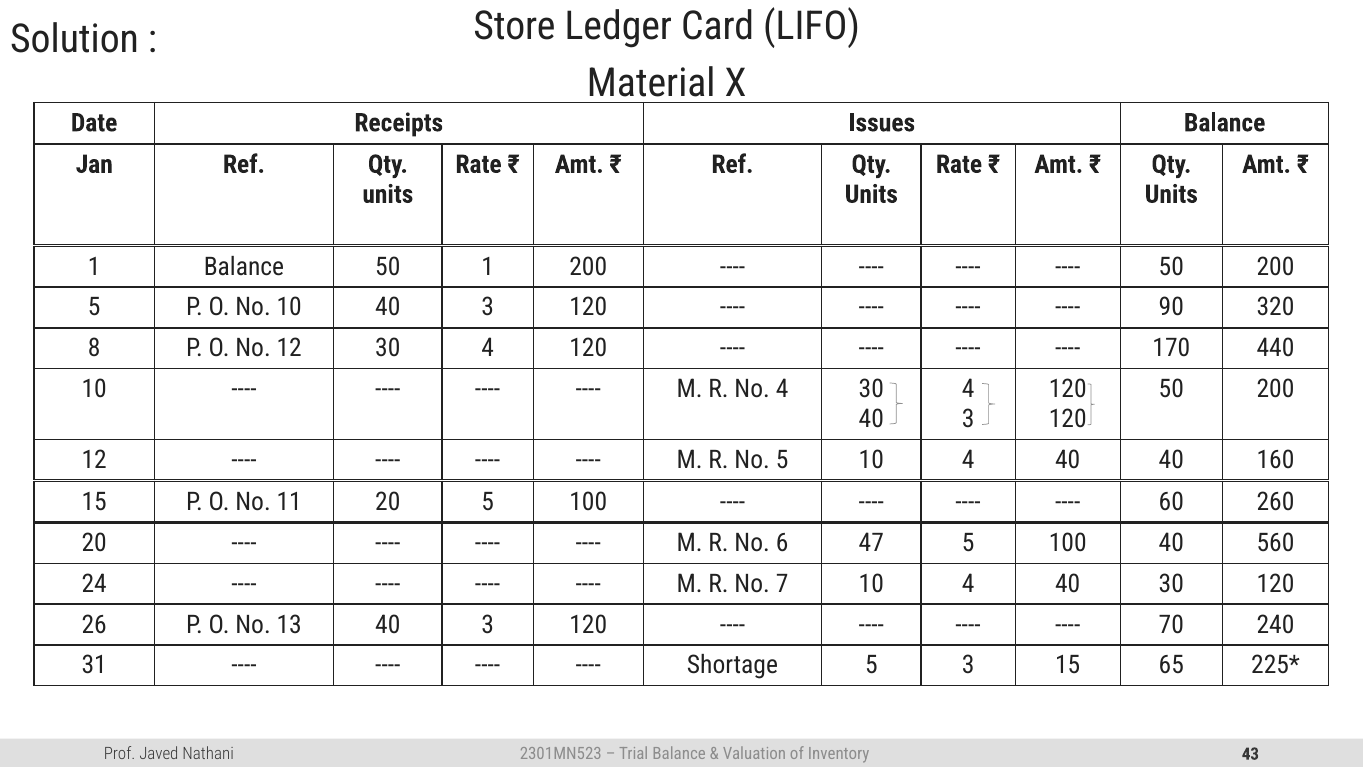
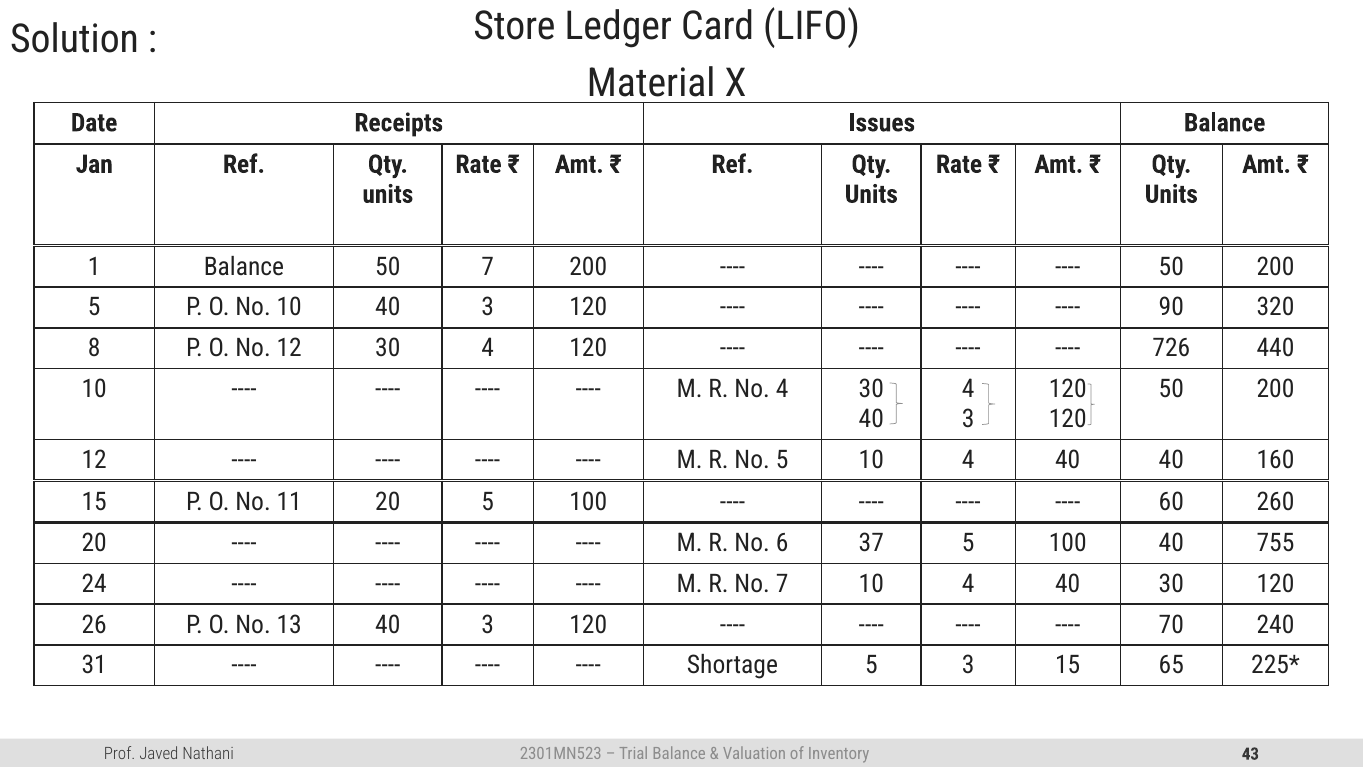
50 1: 1 -> 7 (488, 266)
170: 170 -> 726 (1171, 348)
47: 47 -> 37 (871, 543)
560: 560 -> 755 (1276, 543)
